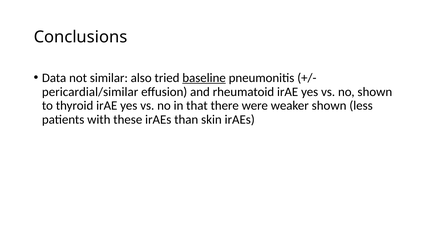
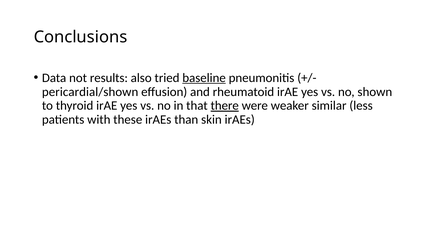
similar: similar -> results (109, 78)
pericardial/similar: pericardial/similar -> pericardial/shown (90, 92)
there underline: none -> present (225, 106)
weaker shown: shown -> similar (329, 106)
